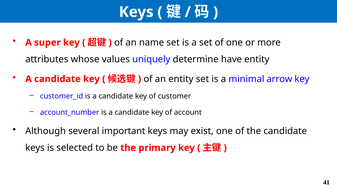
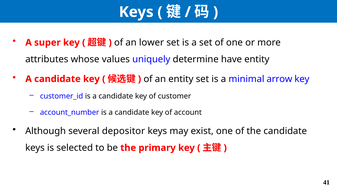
name: name -> lower (151, 43)
important: important -> depositor (123, 131)
